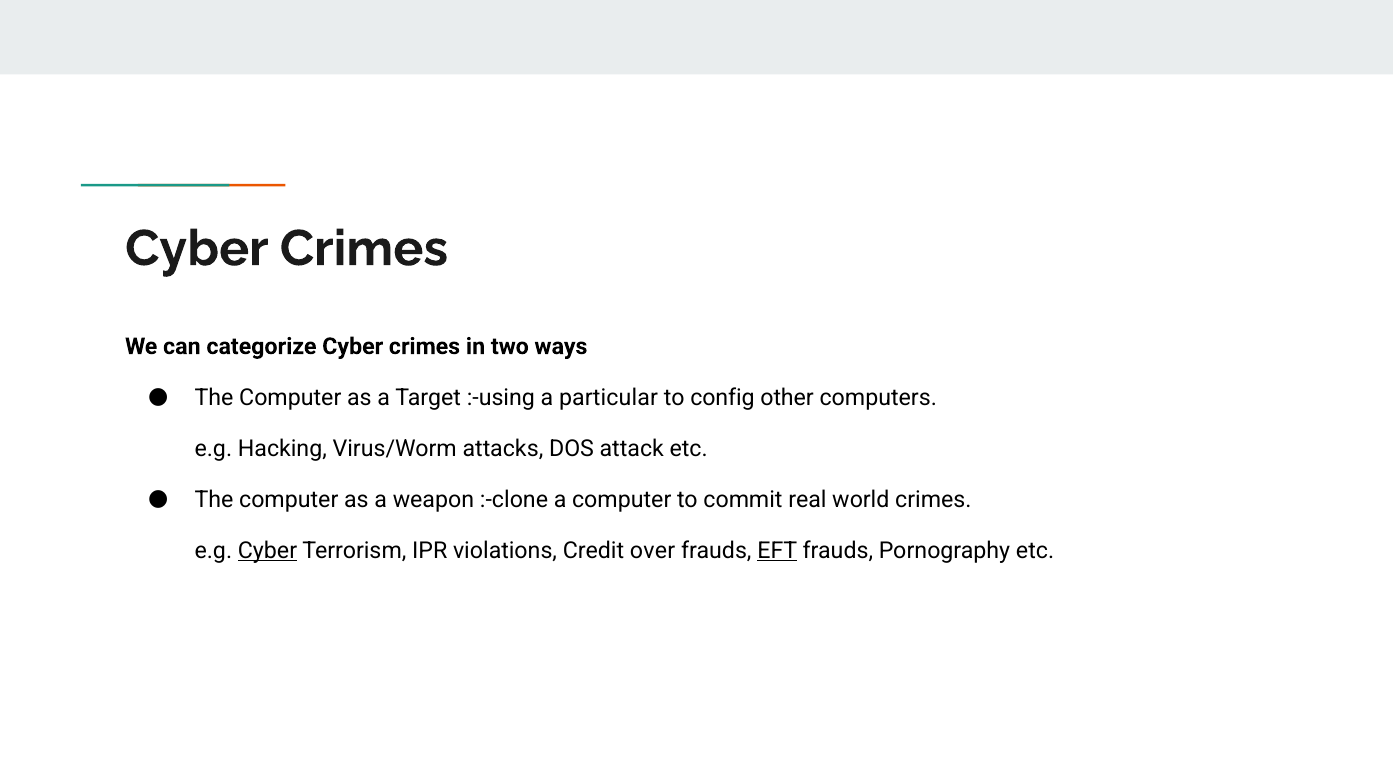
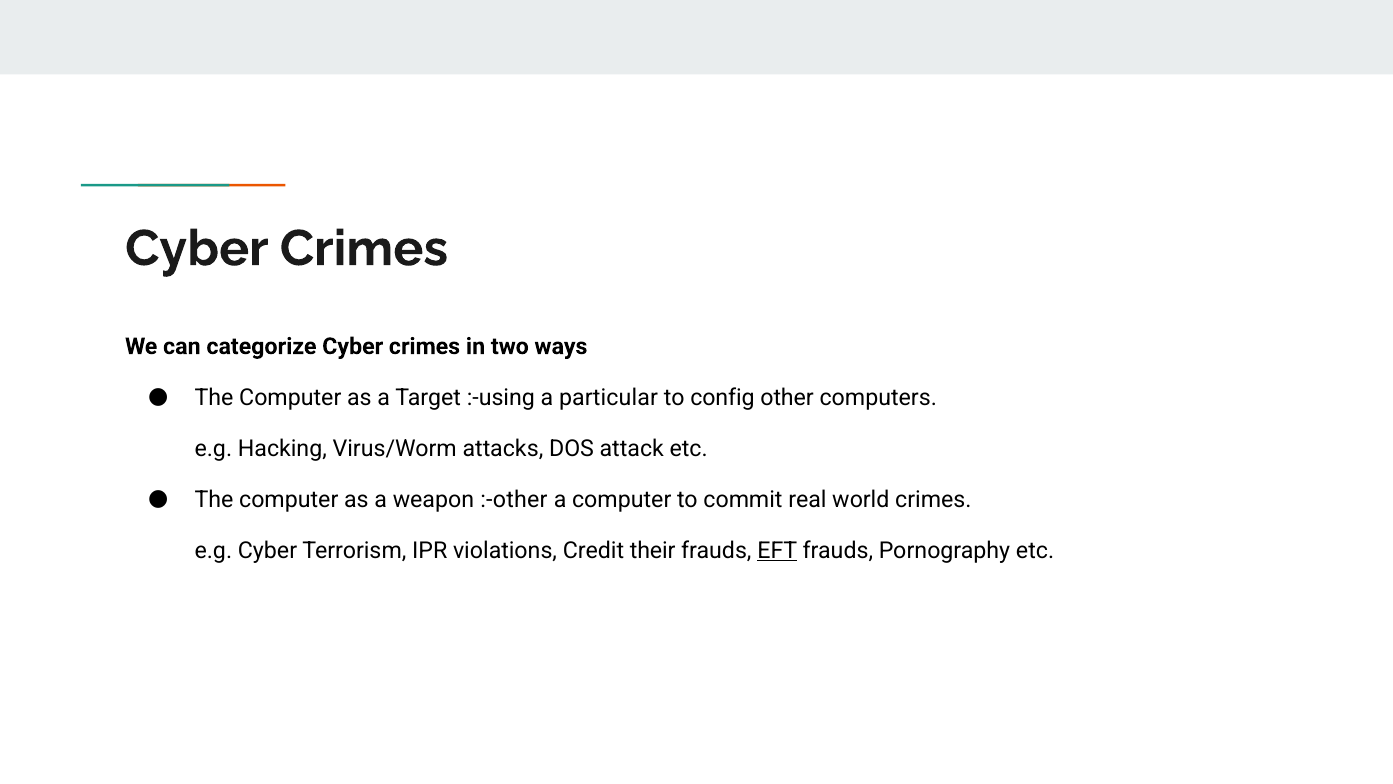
:-clone: :-clone -> :-other (514, 499)
Cyber underline: present -> none (267, 550)
over: over -> their (653, 550)
